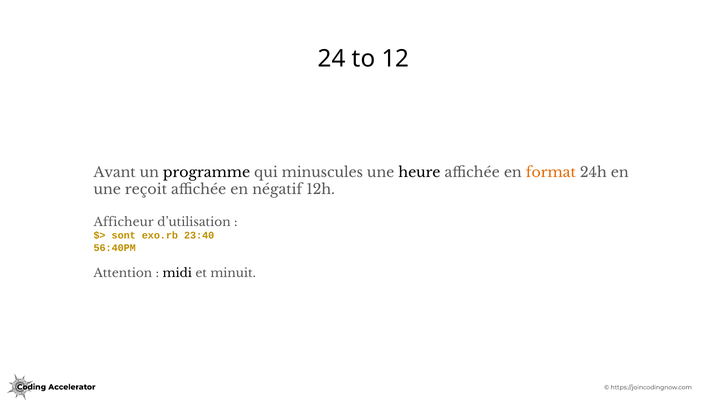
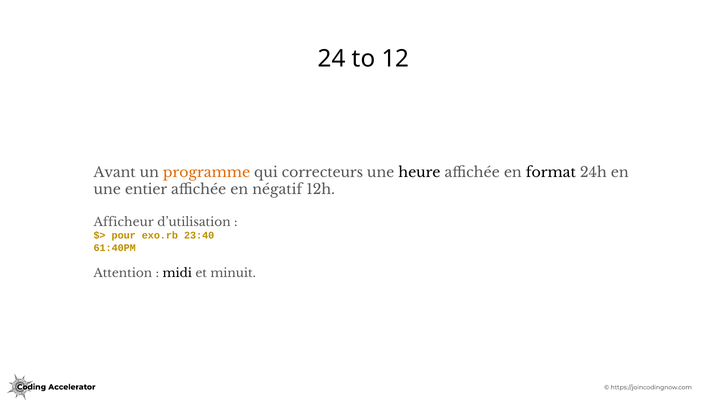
programme colour: black -> orange (207, 173)
minuscules: minuscules -> correcteurs (322, 173)
format colour: orange -> black (551, 173)
reçoit: reçoit -> entier (146, 190)
sont: sont -> pour (124, 236)
56:40PM: 56:40PM -> 61:40PM (115, 248)
